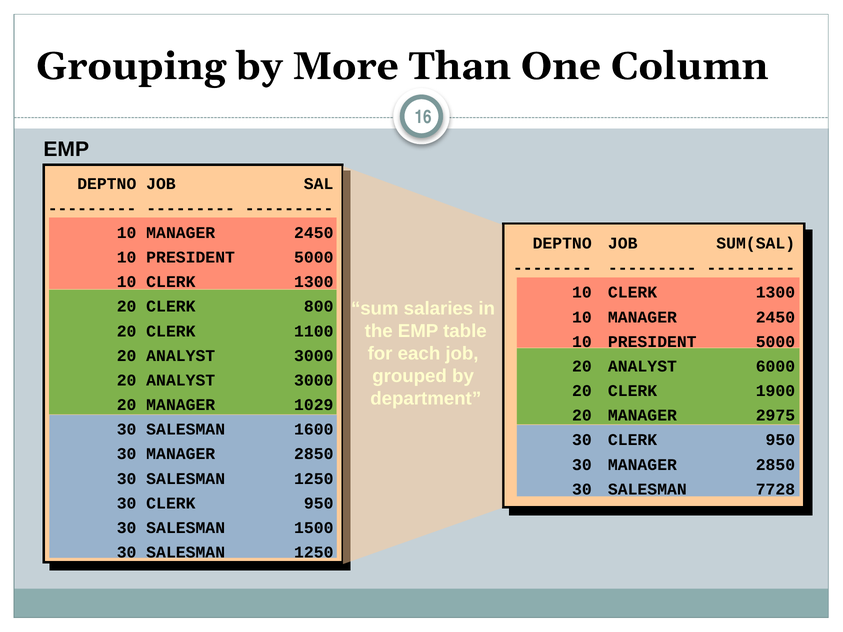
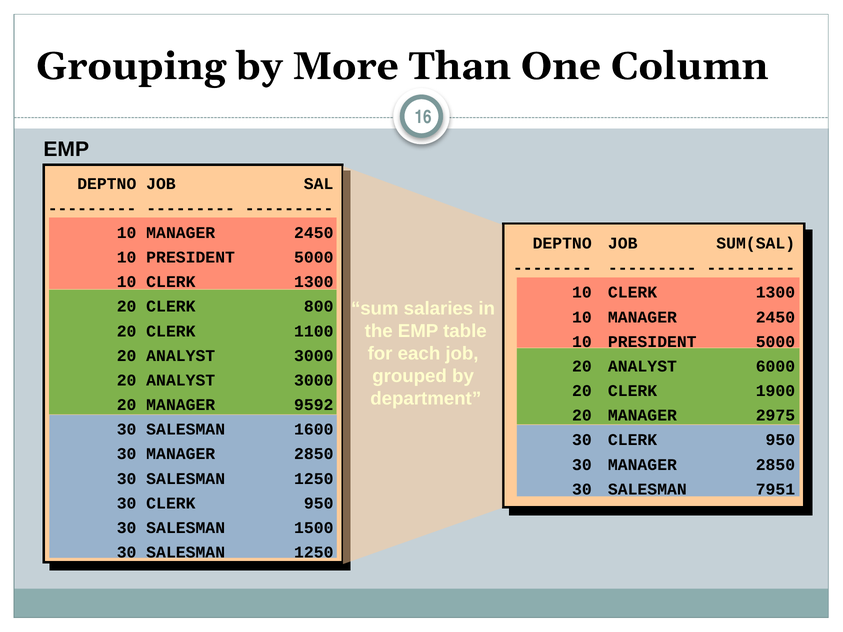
1029: 1029 -> 9592 (314, 405)
7728: 7728 -> 7951 (775, 489)
